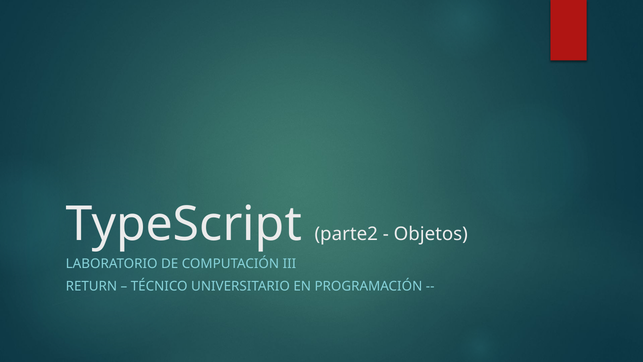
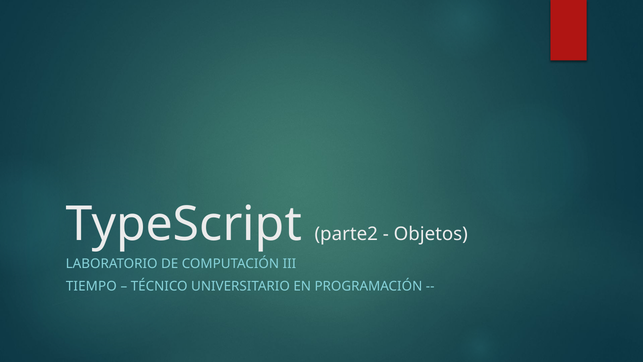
RETURN: RETURN -> TIEMPO (91, 286)
